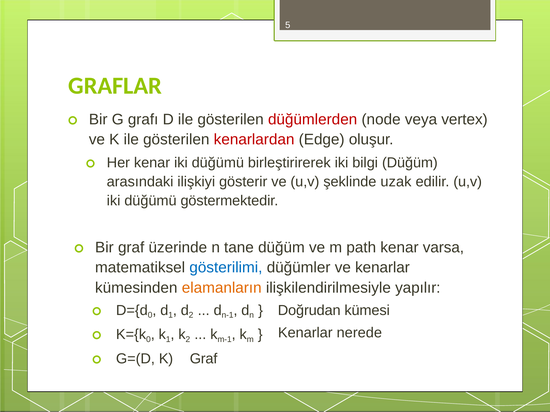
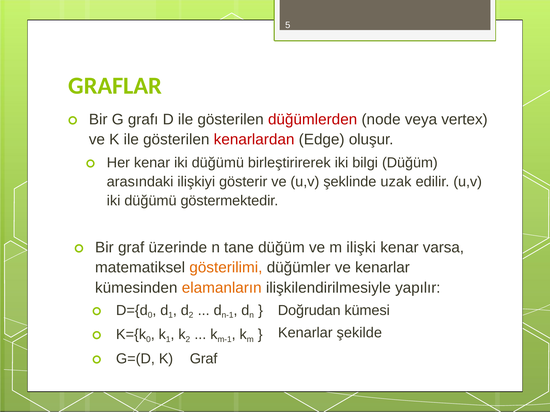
path: path -> ilişki (361, 248)
gösterilimi colour: blue -> orange (226, 268)
nerede: nerede -> şekilde (359, 333)
